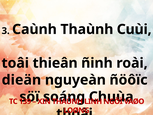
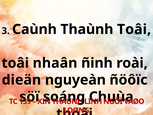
Thaùnh Cuùi: Cuùi -> Toâi (134, 29)
thieân: thieân -> nhaân (55, 63)
